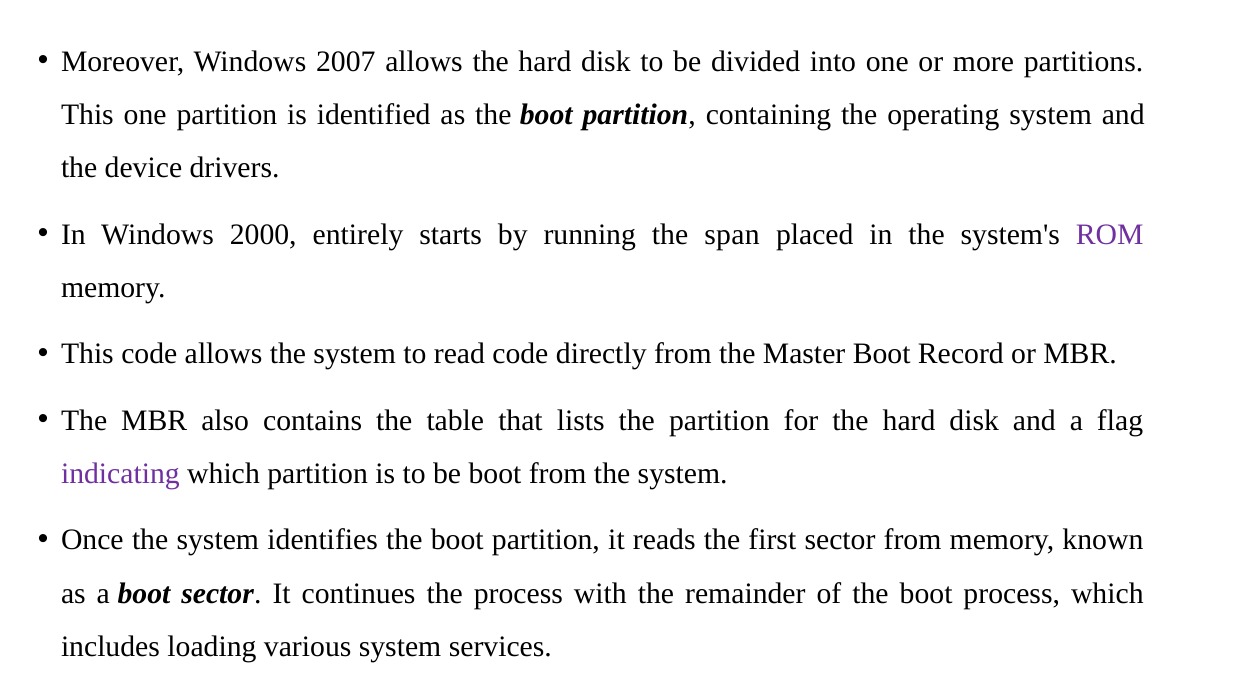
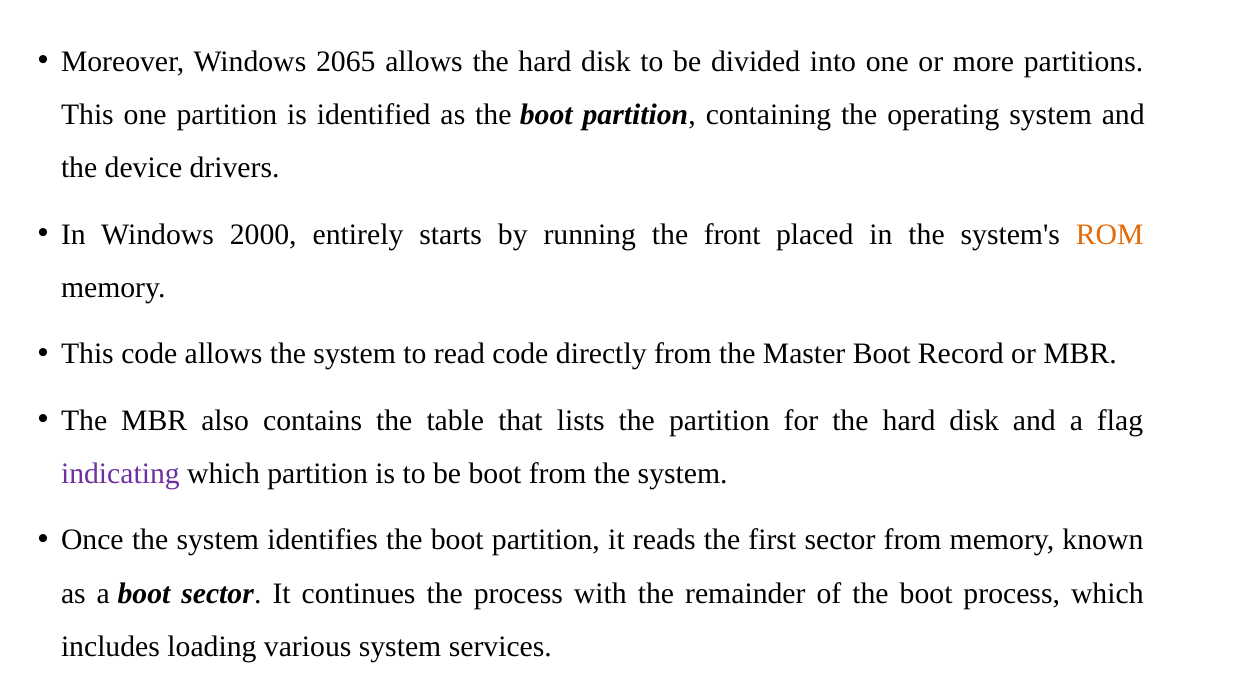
2007: 2007 -> 2065 (346, 61)
span: span -> front (732, 234)
ROM colour: purple -> orange (1110, 234)
